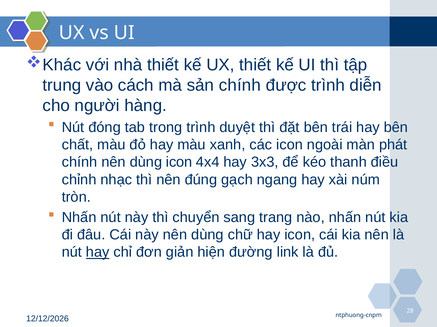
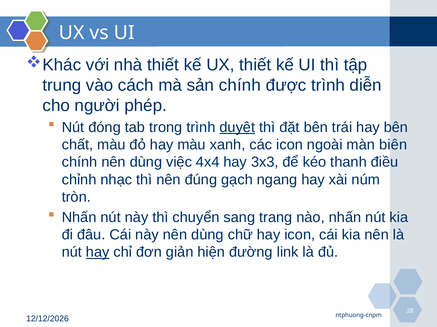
hàng: hàng -> phép (146, 106)
duyệt underline: none -> present (237, 128)
phát: phát -> biên (393, 145)
dùng icon: icon -> việc (179, 162)
